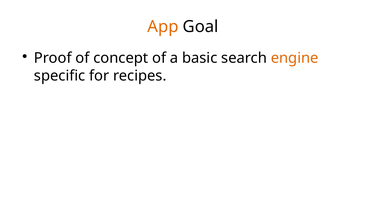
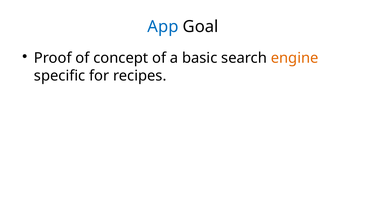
App colour: orange -> blue (163, 27)
